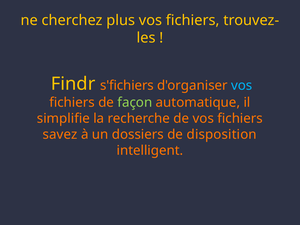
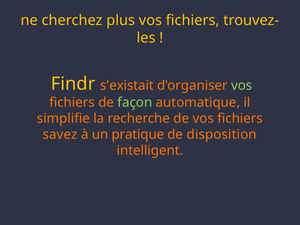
s'fichiers: s'fichiers -> s'existait (127, 85)
vos colour: light blue -> light green (242, 85)
dossiers: dossiers -> pratique (138, 134)
